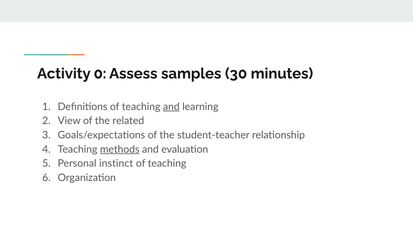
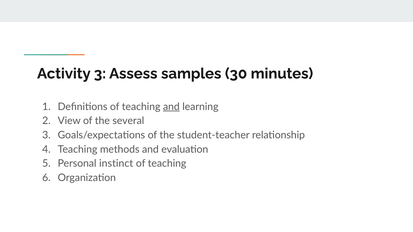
Activity 0: 0 -> 3 (100, 74)
related: related -> several (128, 121)
methods underline: present -> none (120, 150)
